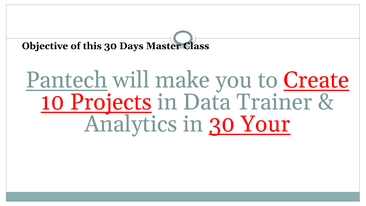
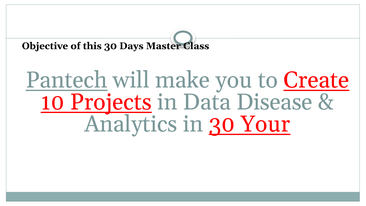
Trainer: Trainer -> Disease (274, 102)
